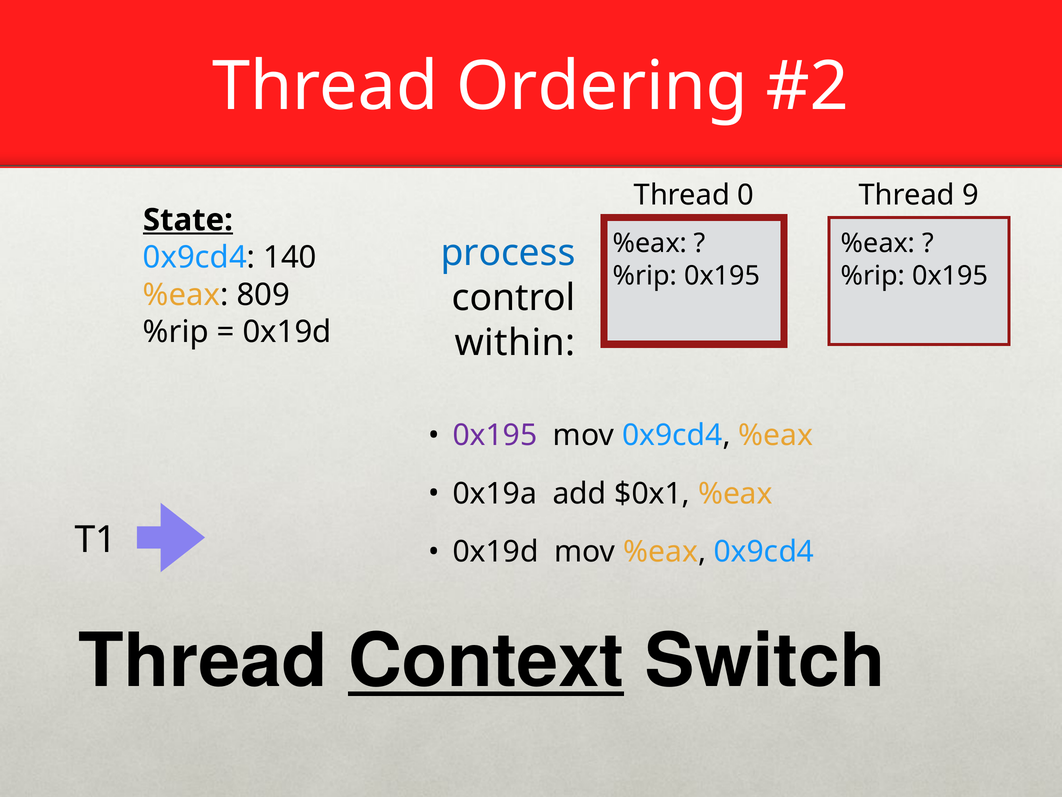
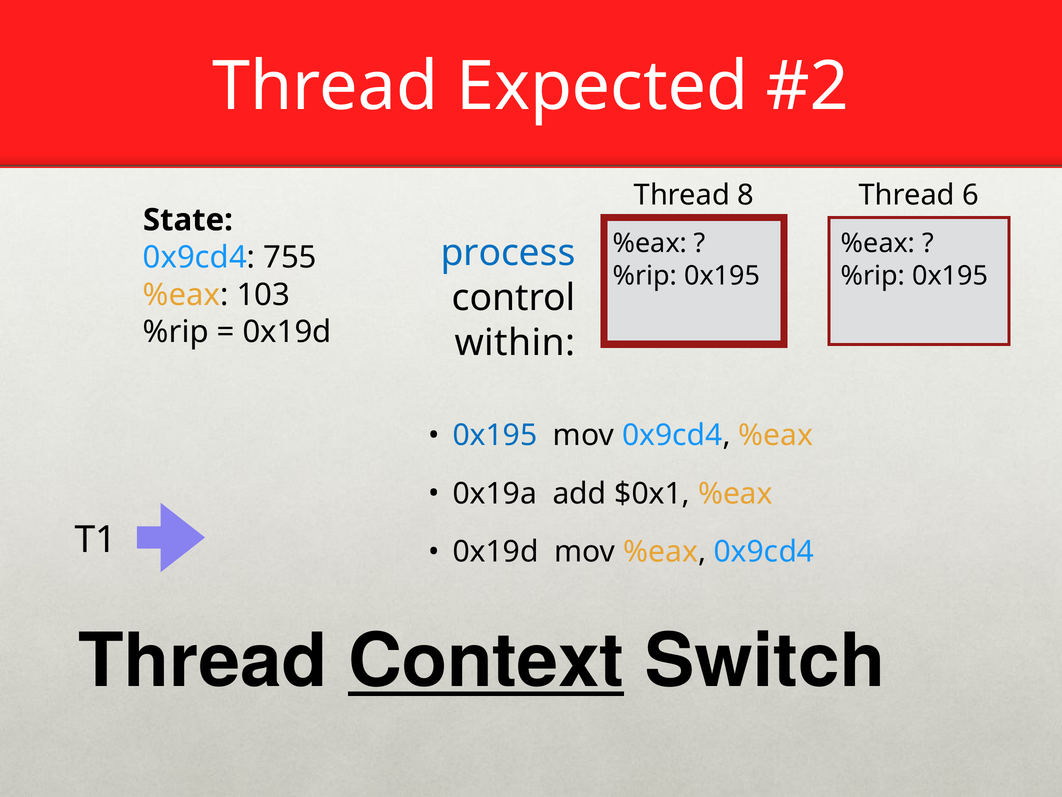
Ordering: Ordering -> Expected (602, 87)
0: 0 -> 8 (746, 195)
9: 9 -> 6 (971, 195)
State underline: present -> none (188, 220)
140: 140 -> 755 (290, 257)
809: 809 -> 103 (263, 295)
0x195 colour: purple -> blue (495, 435)
